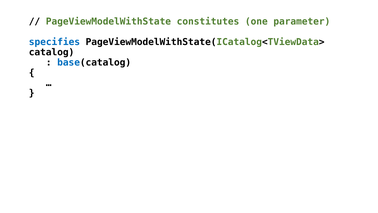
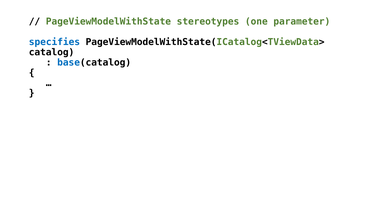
constitutes: constitutes -> stereotypes (208, 22)
